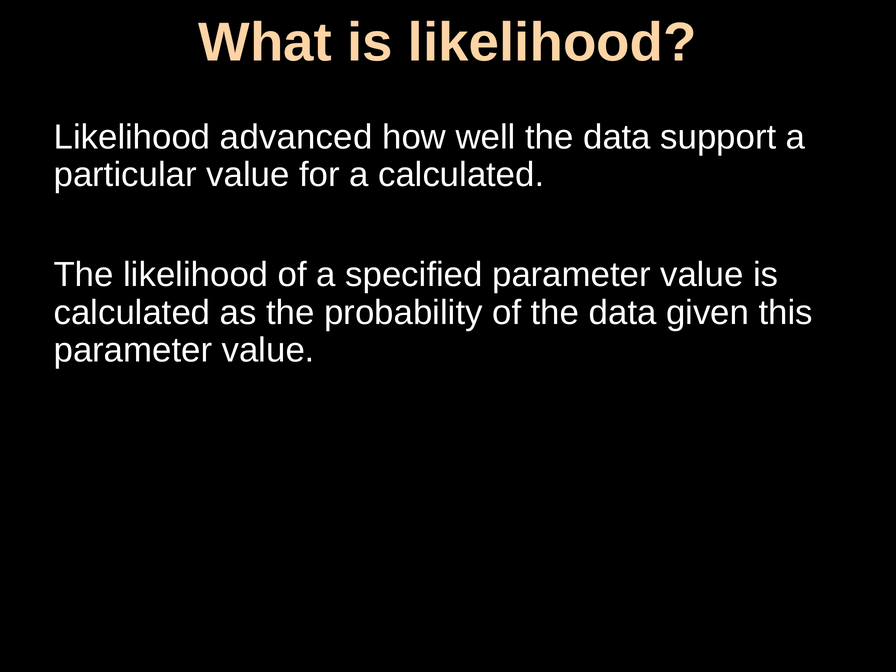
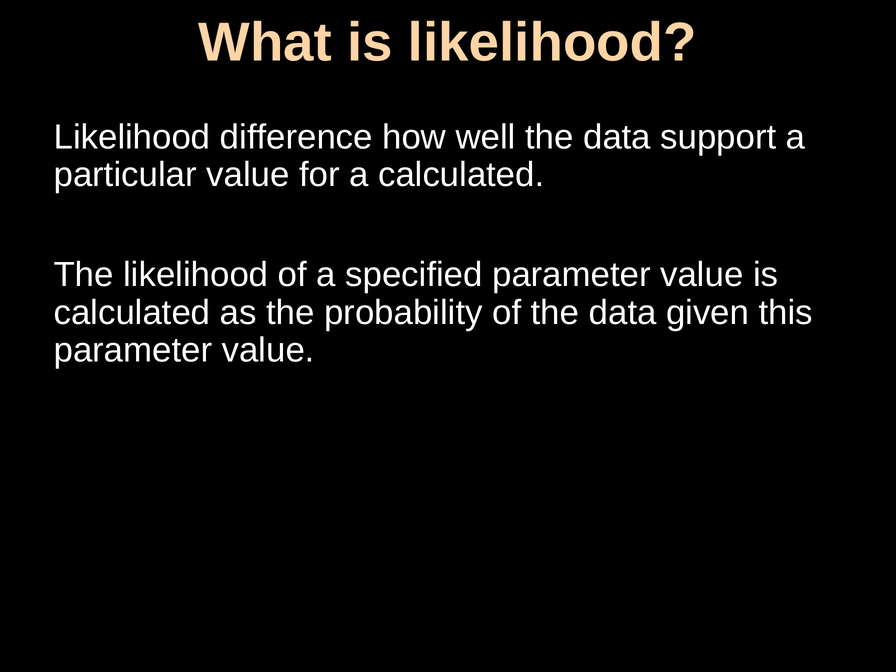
advanced: advanced -> difference (296, 137)
